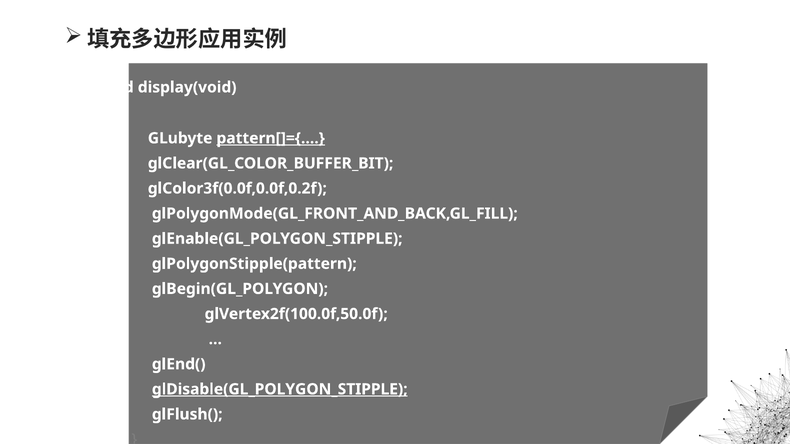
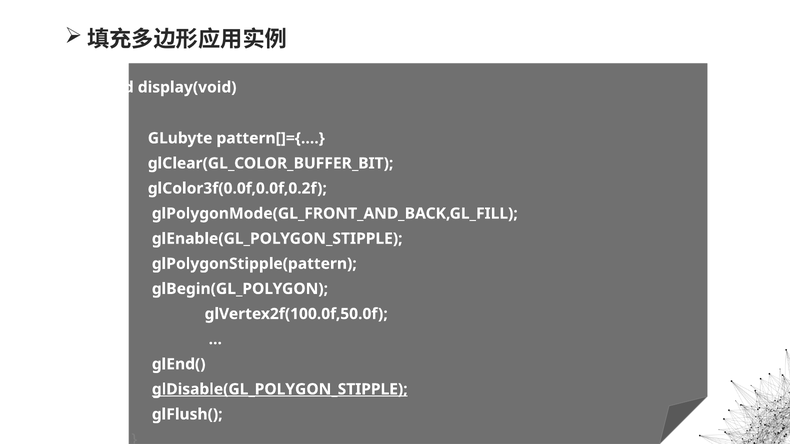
pattern[]={… underline: present -> none (271, 138)
